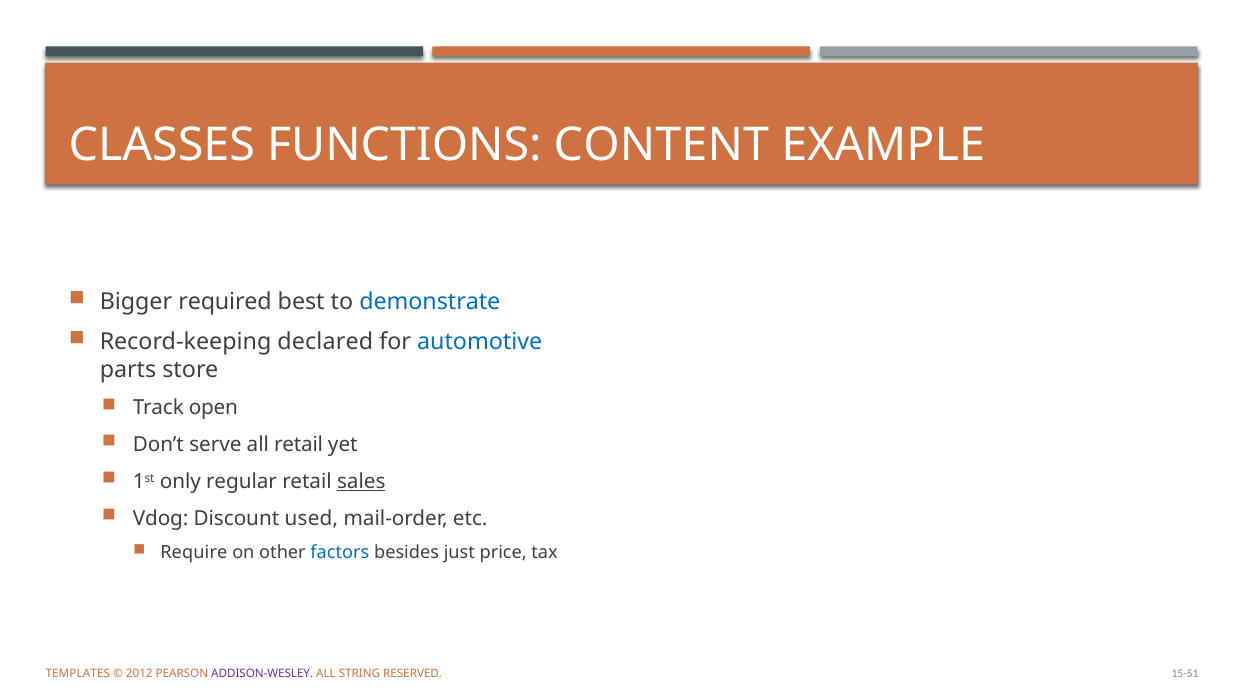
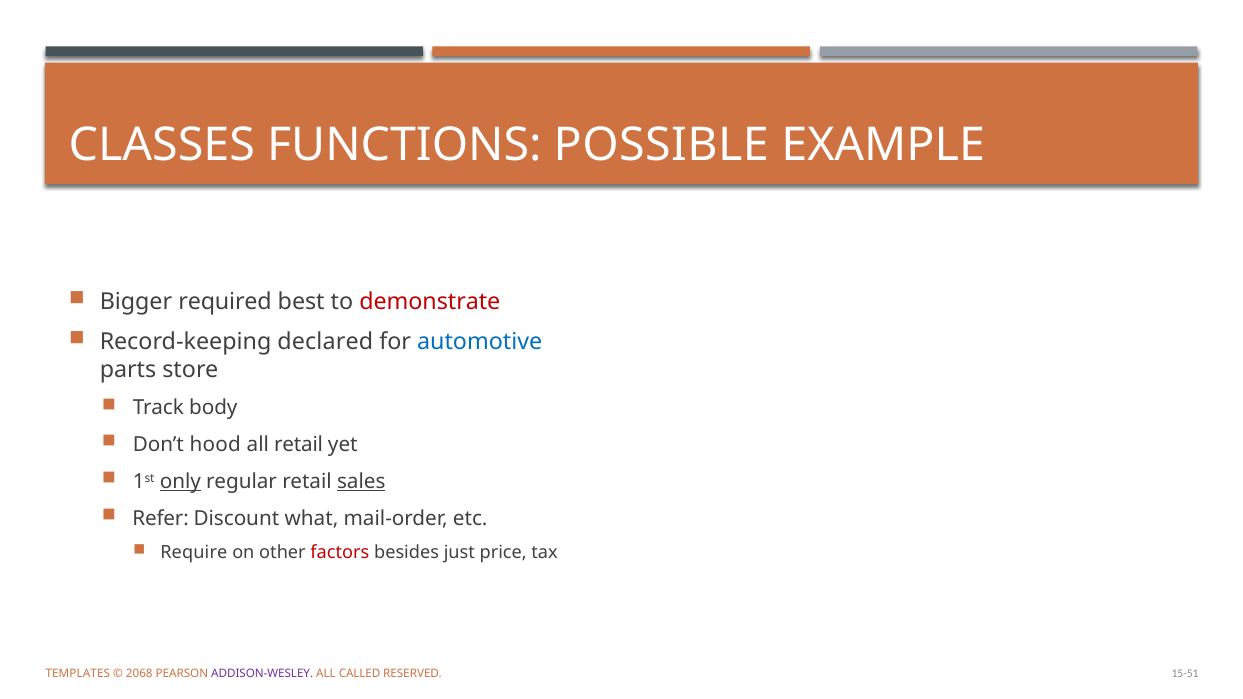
CONTENT: CONTENT -> POSSIBLE (661, 146)
demonstrate colour: blue -> red (430, 302)
open: open -> body (213, 408)
serve: serve -> hood (215, 445)
only underline: none -> present (180, 482)
Vdog: Vdog -> Refer (161, 518)
used: used -> what (311, 518)
factors colour: blue -> red (340, 553)
2012: 2012 -> 2068 (139, 674)
STRING: STRING -> CALLED (360, 674)
